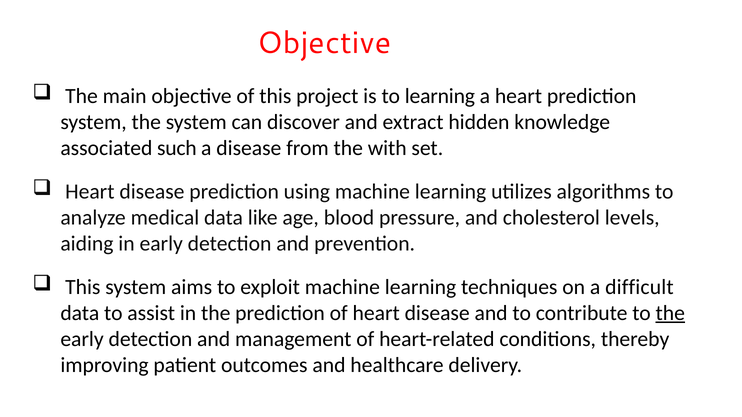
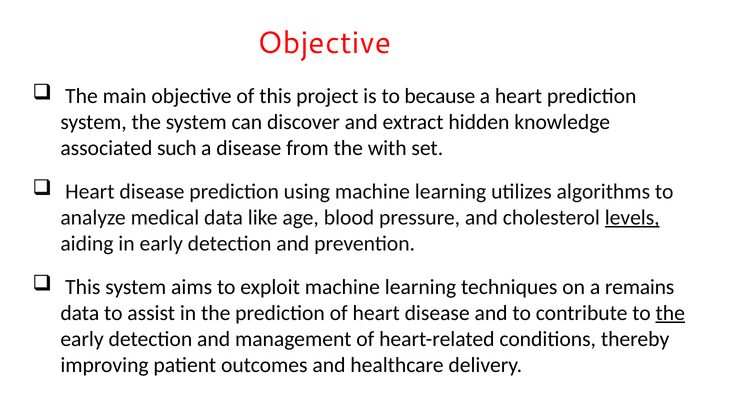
to learning: learning -> because (440, 96)
levels underline: none -> present (632, 218)
difficult: difficult -> remains (640, 287)
